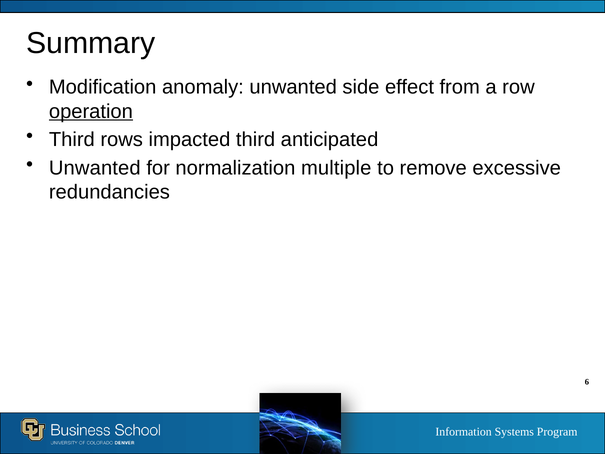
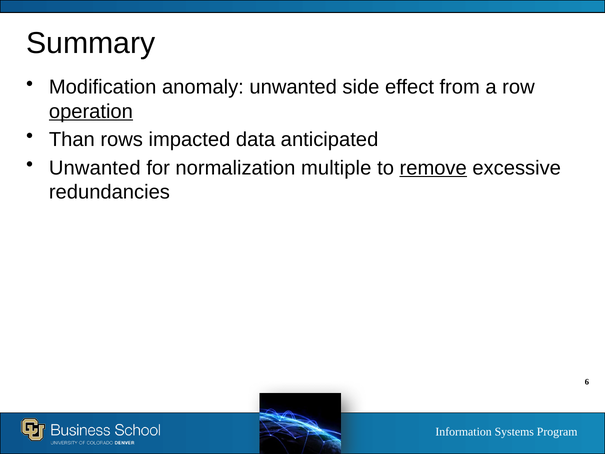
Third: Third -> Than (72, 140)
impacted third: third -> data (256, 140)
remove underline: none -> present (433, 168)
